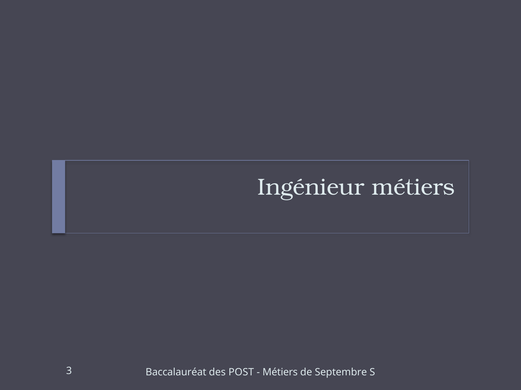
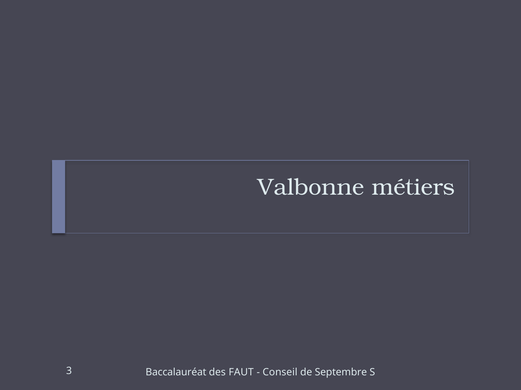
Ingénieur: Ingénieur -> Valbonne (311, 187)
POST: POST -> FAUT (241, 373)
Métiers: Métiers -> Conseil (280, 373)
